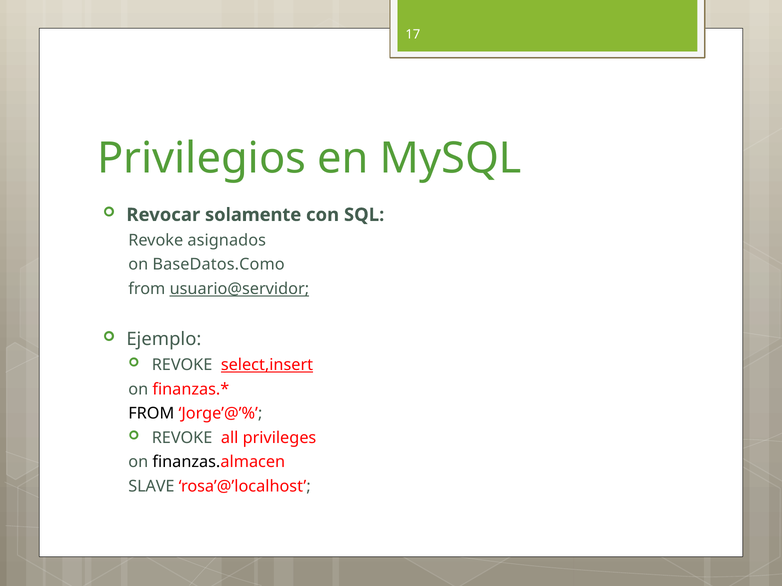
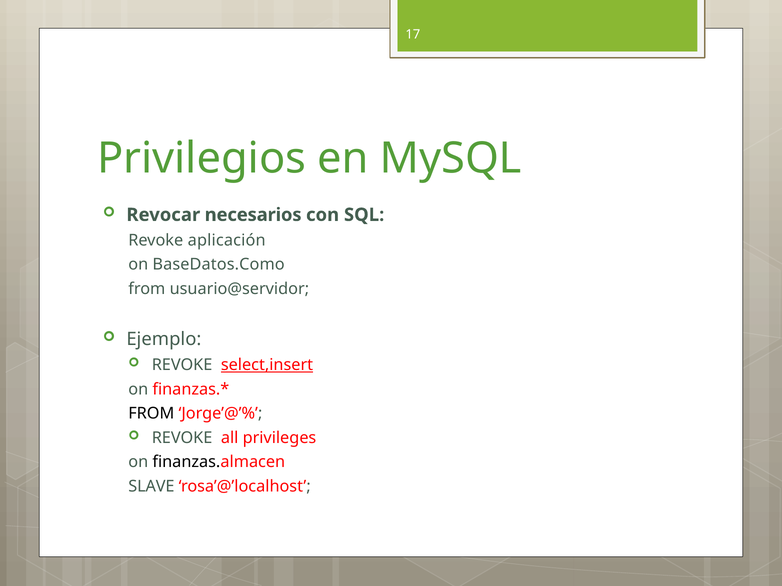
solamente: solamente -> necesarios (253, 215)
asignados: asignados -> aplicación (227, 240)
usuario@servidor underline: present -> none (239, 289)
